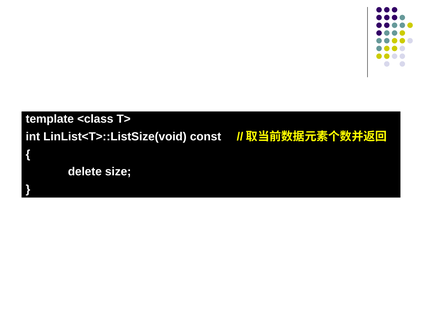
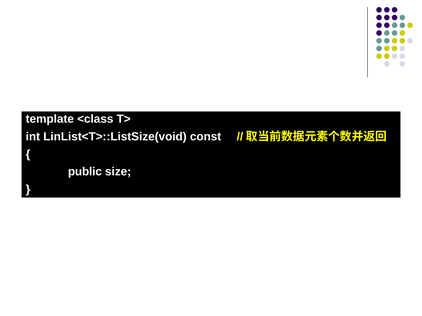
delete: delete -> public (85, 172)
